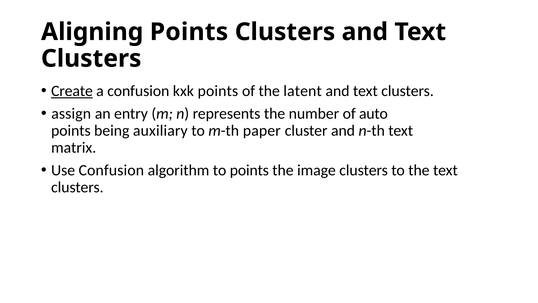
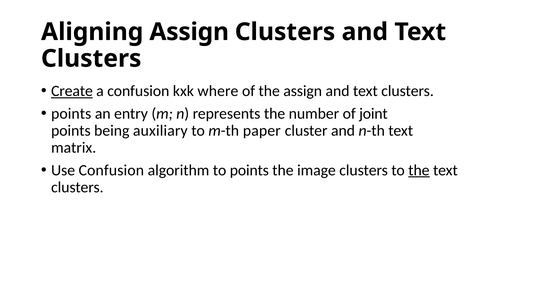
Aligning Points: Points -> Assign (189, 32)
kxk points: points -> where (218, 91)
the latent: latent -> assign (303, 91)
assign: assign -> points (71, 114)
auto: auto -> joint (373, 114)
the underline: none -> present (419, 170)
